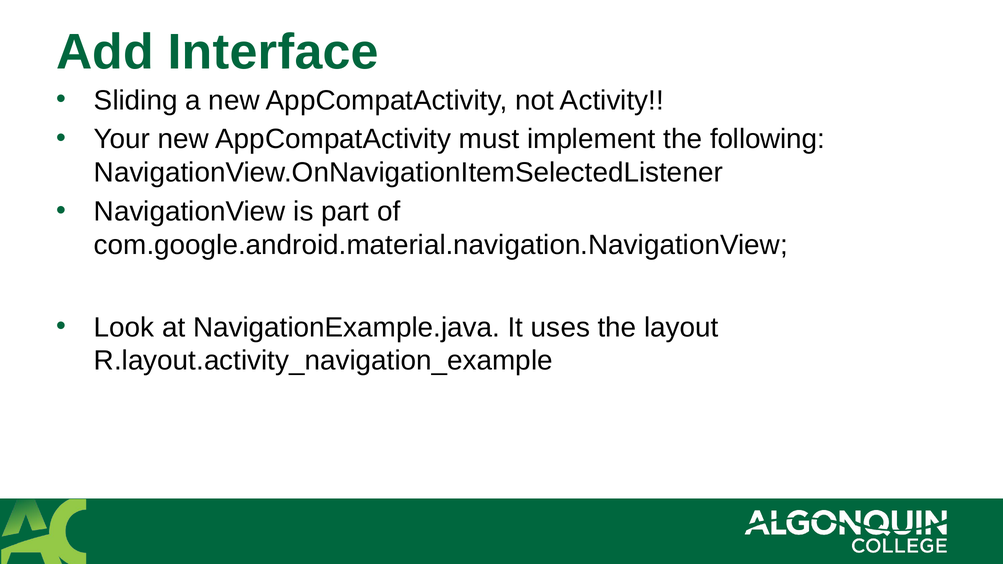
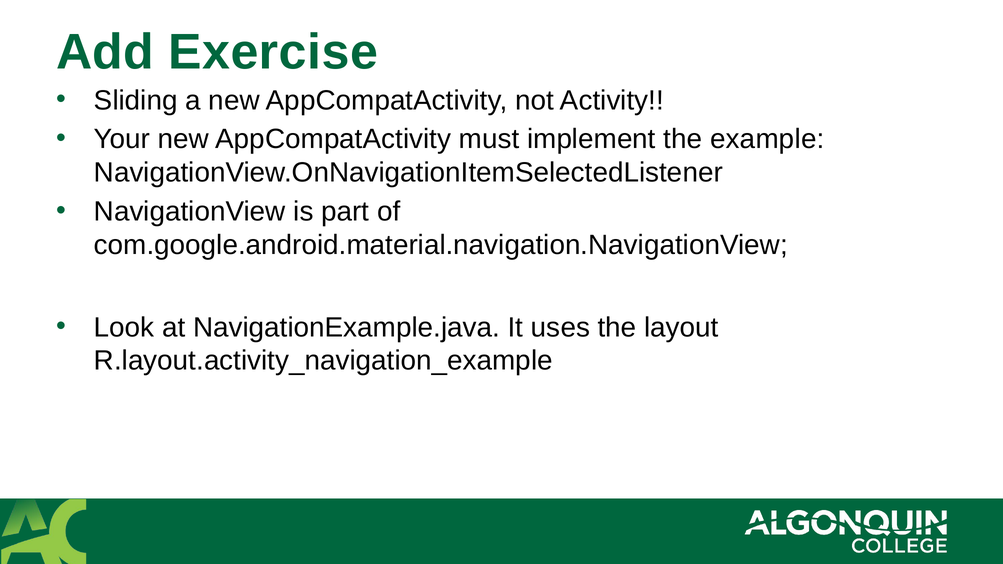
Interface: Interface -> Exercise (273, 52)
following: following -> example (767, 139)
